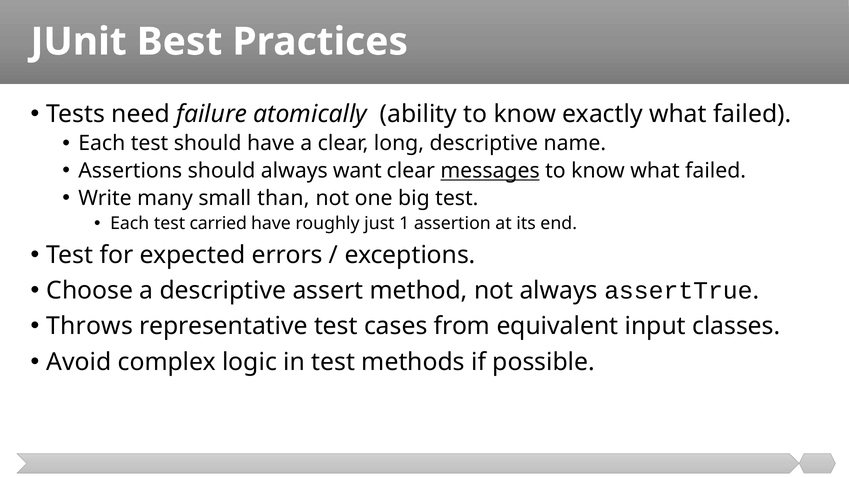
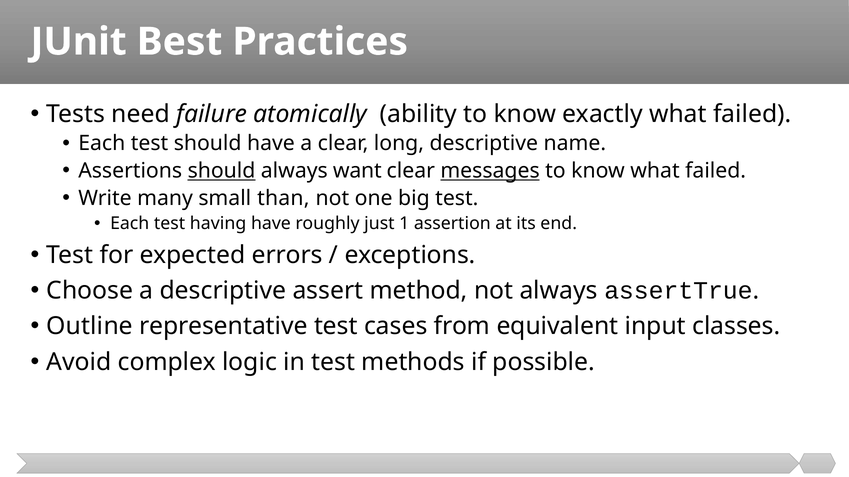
should underline: none -> present (222, 171)
carried: carried -> having (218, 224)
Throws: Throws -> Outline (90, 327)
